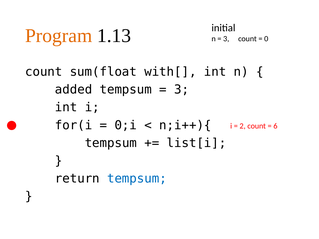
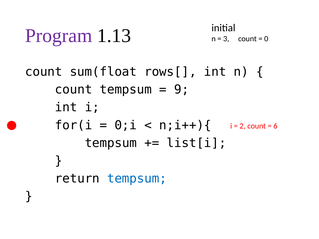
Program colour: orange -> purple (59, 36)
with[: with[ -> rows[ (170, 72)
added: added -> count (74, 90)
3: 3 -> 9 (182, 90)
